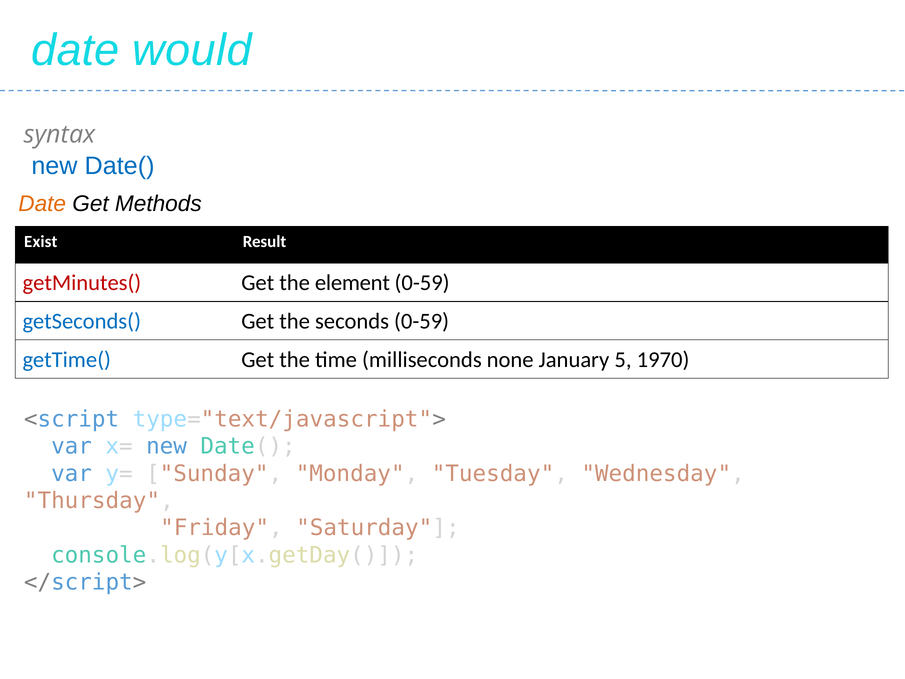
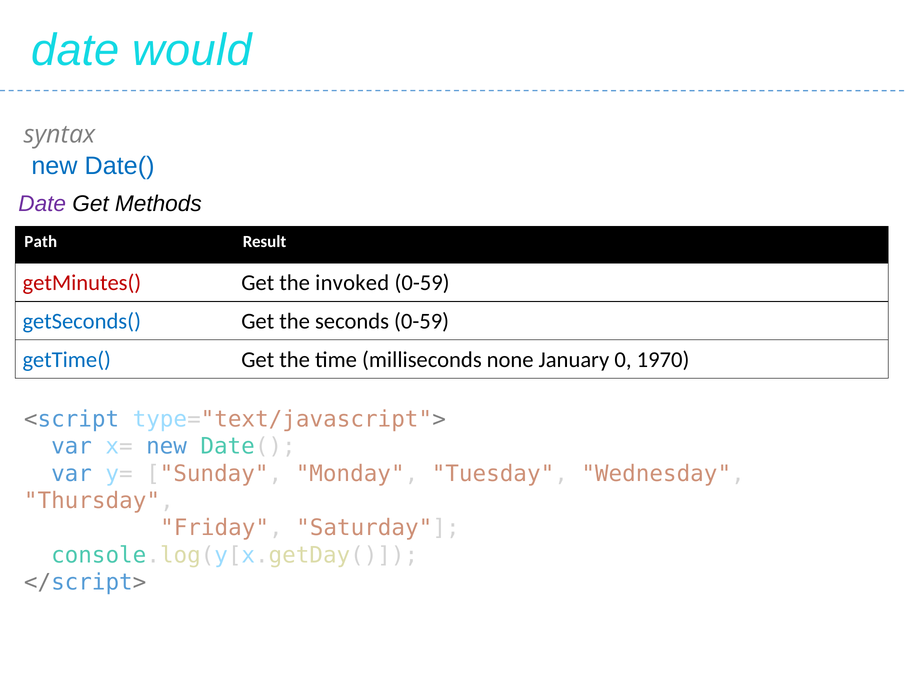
Date colour: orange -> purple (42, 204)
Exist: Exist -> Path (41, 241)
element: element -> invoked (352, 283)
5: 5 -> 0 (623, 360)
